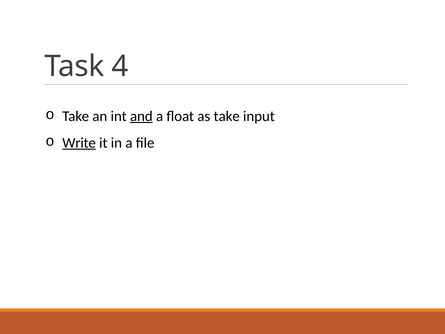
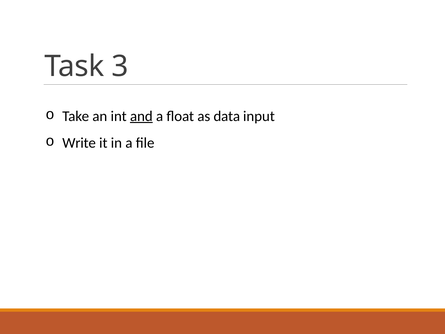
4: 4 -> 3 (120, 66)
as take: take -> data (227, 116)
Write underline: present -> none (79, 143)
